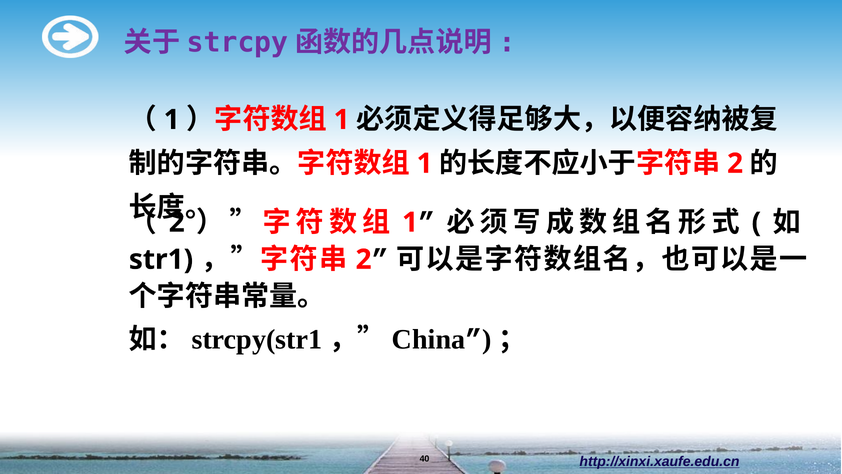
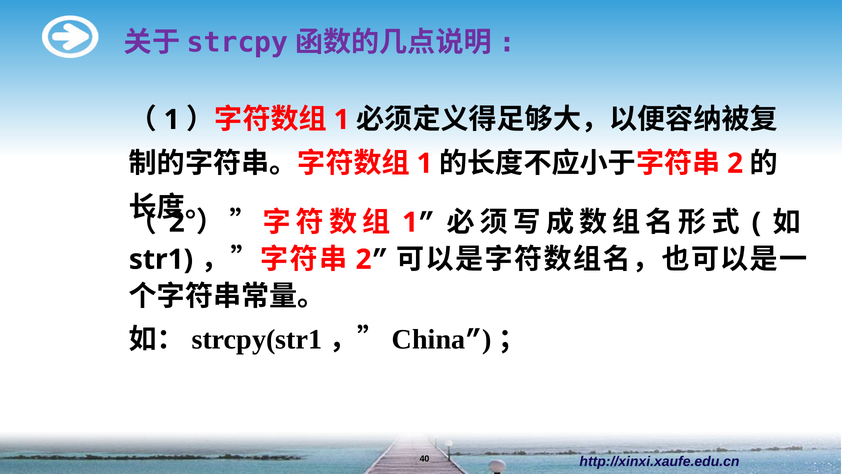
http://xinxi.xaufe.edu.cn underline: present -> none (659, 461)
